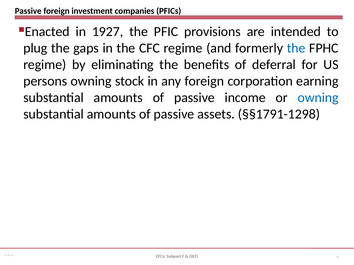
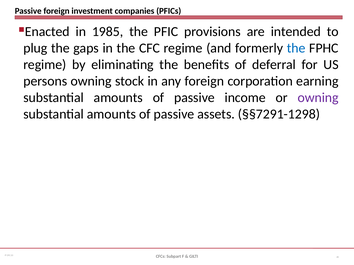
1927: 1927 -> 1985 (108, 32)
owning colour: blue -> purple (318, 98)
§§1791-1298: §§1791-1298 -> §§7291-1298 (279, 114)
